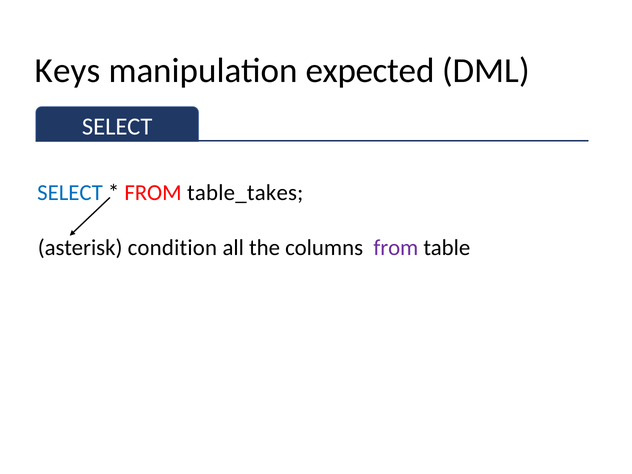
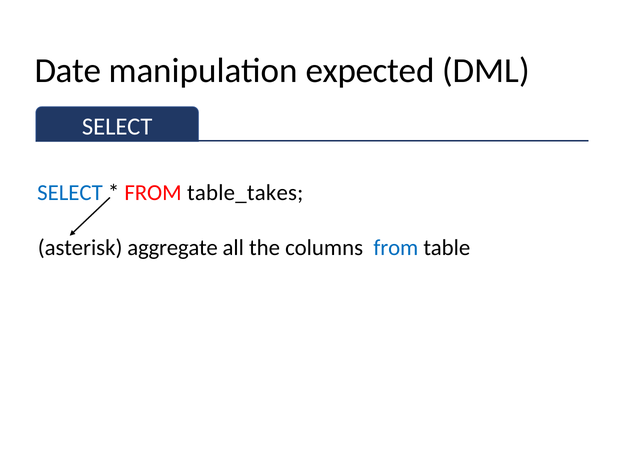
Keys: Keys -> Date (68, 71)
condition: condition -> aggregate (173, 248)
from colour: purple -> blue (396, 248)
